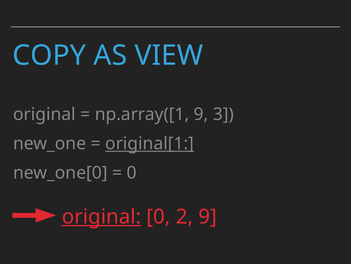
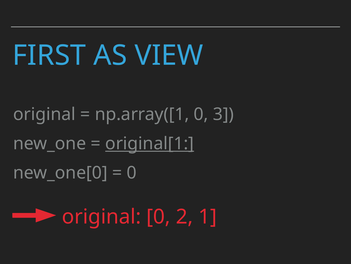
COPY: COPY -> FIRST (49, 55)
np.array([1 9: 9 -> 0 (201, 114)
original underline: present -> none (101, 216)
2 9: 9 -> 1 (208, 216)
